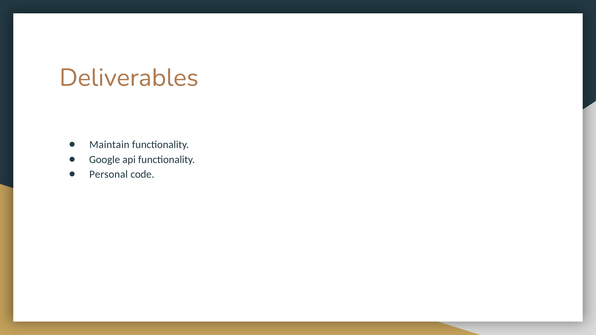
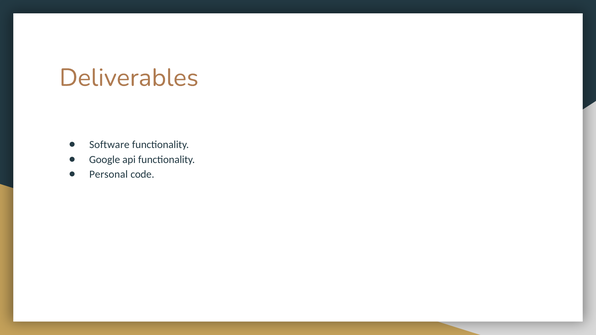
Maintain: Maintain -> Software (109, 145)
